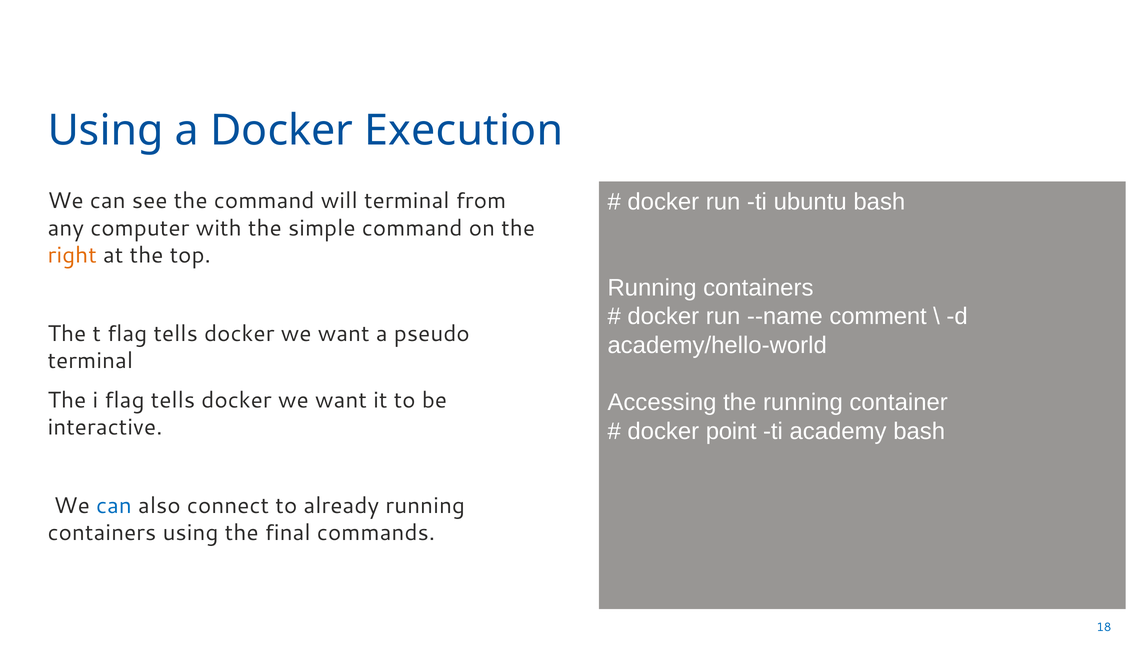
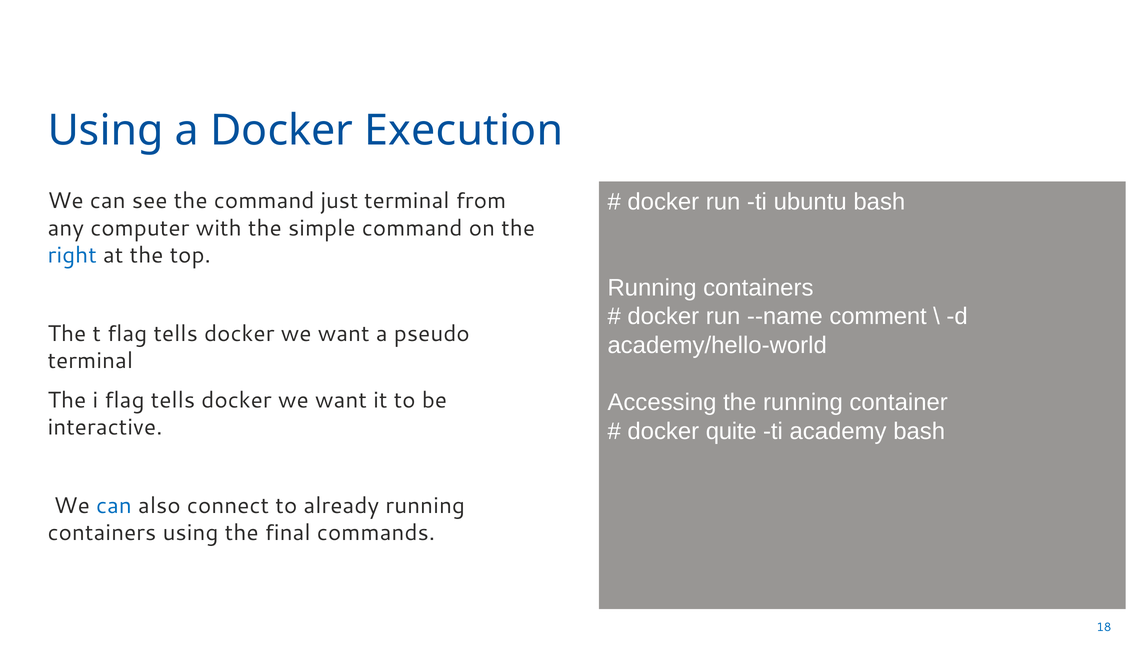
will: will -> just (339, 201)
right colour: orange -> blue (72, 255)
point: point -> quite (731, 431)
